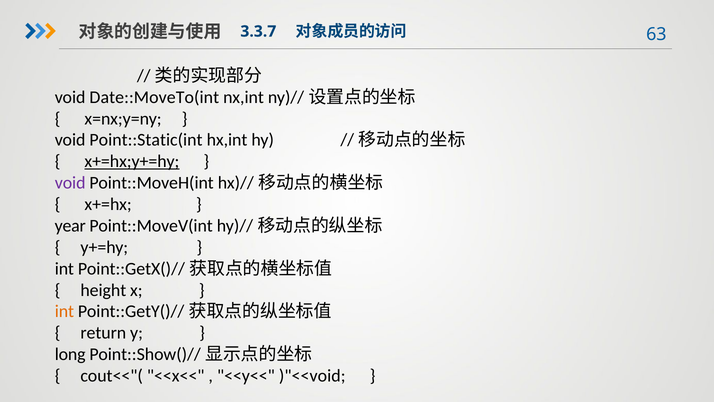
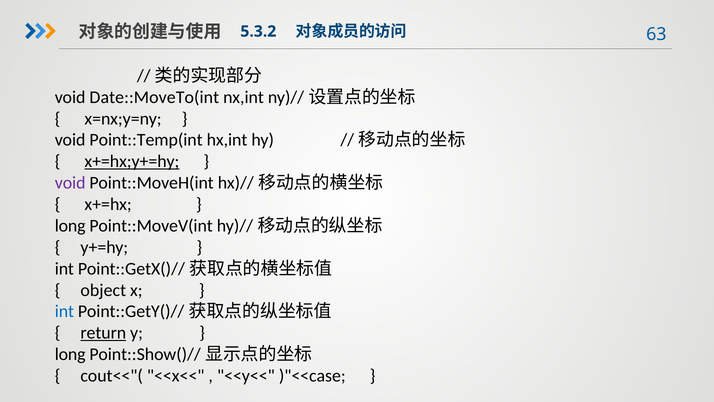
3.3.7: 3.3.7 -> 5.3.2 (258, 31)
Point::Static(int: Point::Static(int -> Point::Temp(int (146, 140)
year: year -> long (70, 226)
height: height -> object (103, 290)
int colour: orange -> blue (64, 311)
return underline: none -> present (103, 333)
)"<<void: )"<<void -> )"<<case (312, 376)
